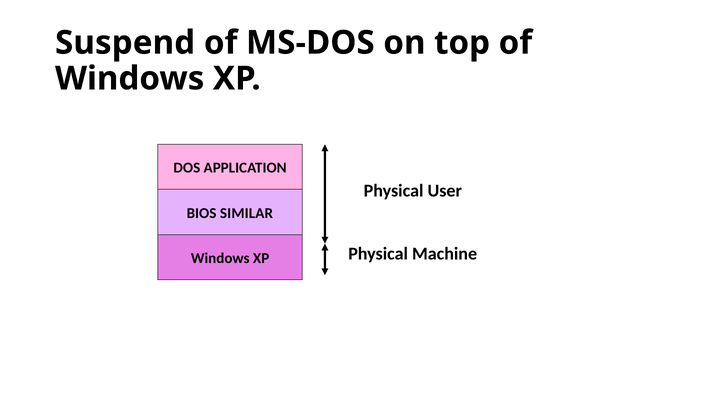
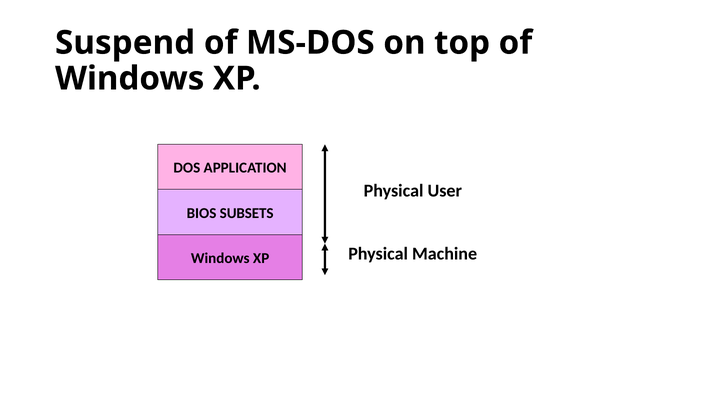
SIMILAR: SIMILAR -> SUBSETS (247, 213)
